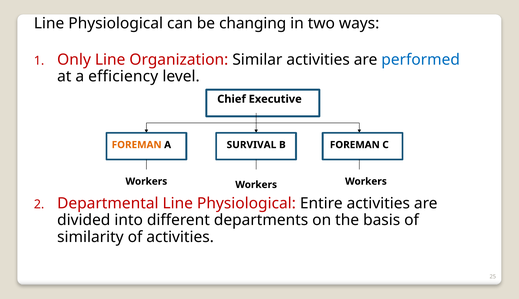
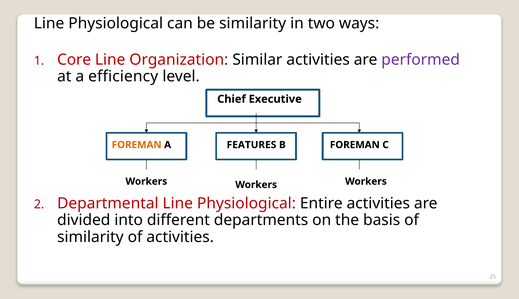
be changing: changing -> similarity (253, 24)
Only: Only -> Core (74, 60)
performed colour: blue -> purple (421, 60)
SURVIVAL: SURVIVAL -> FEATURES (251, 145)
